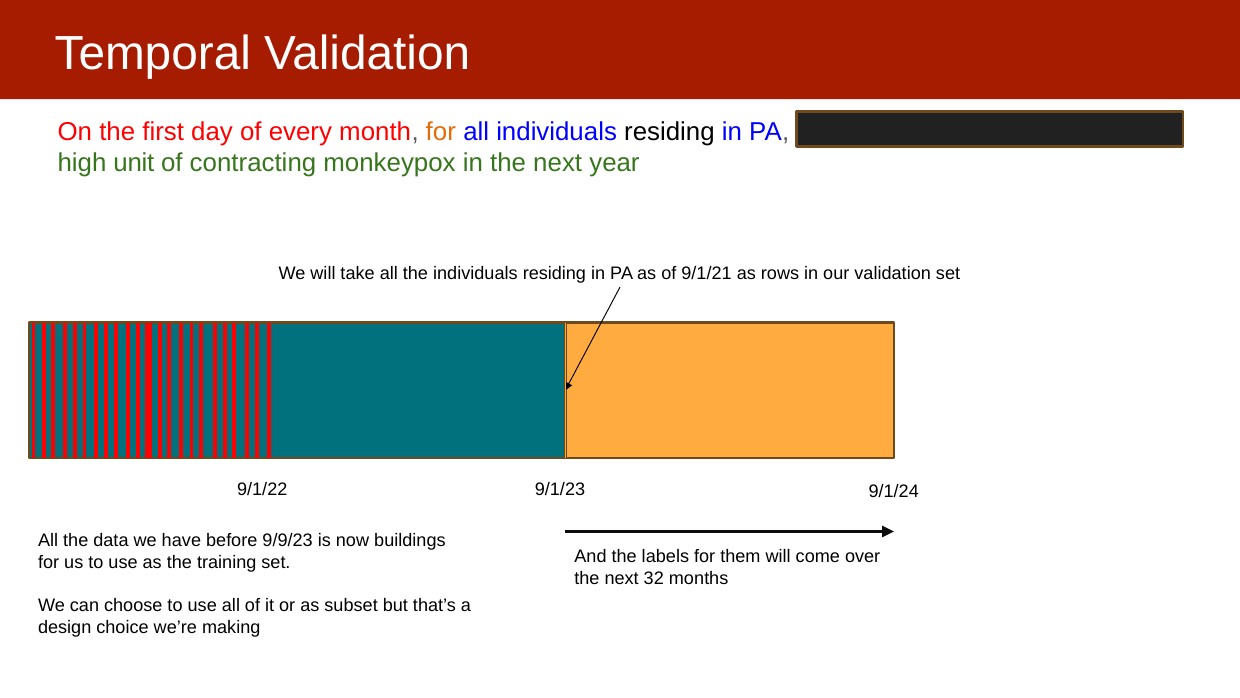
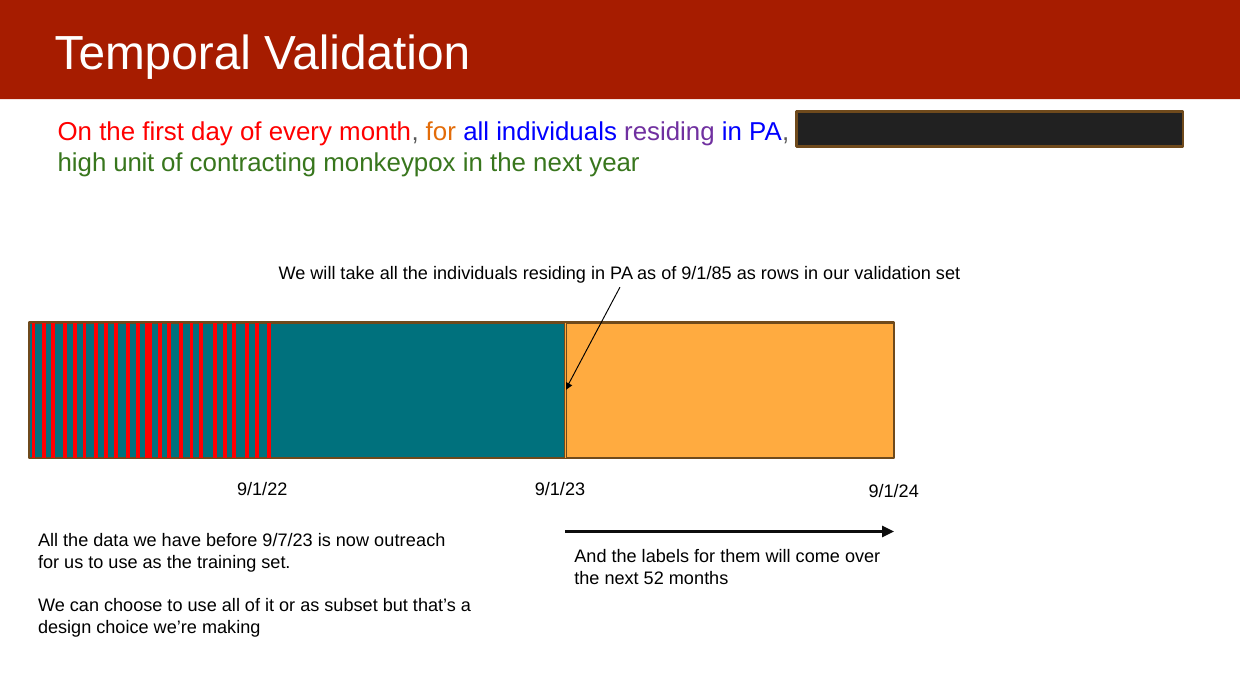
residing colour: black -> purple (669, 132)
9/1/21: 9/1/21 -> 9/1/85 (707, 273)
9/9/23: 9/9/23 -> 9/7/23 (288, 540)
buildings: buildings -> outreach (410, 540)
32: 32 -> 52 (654, 578)
